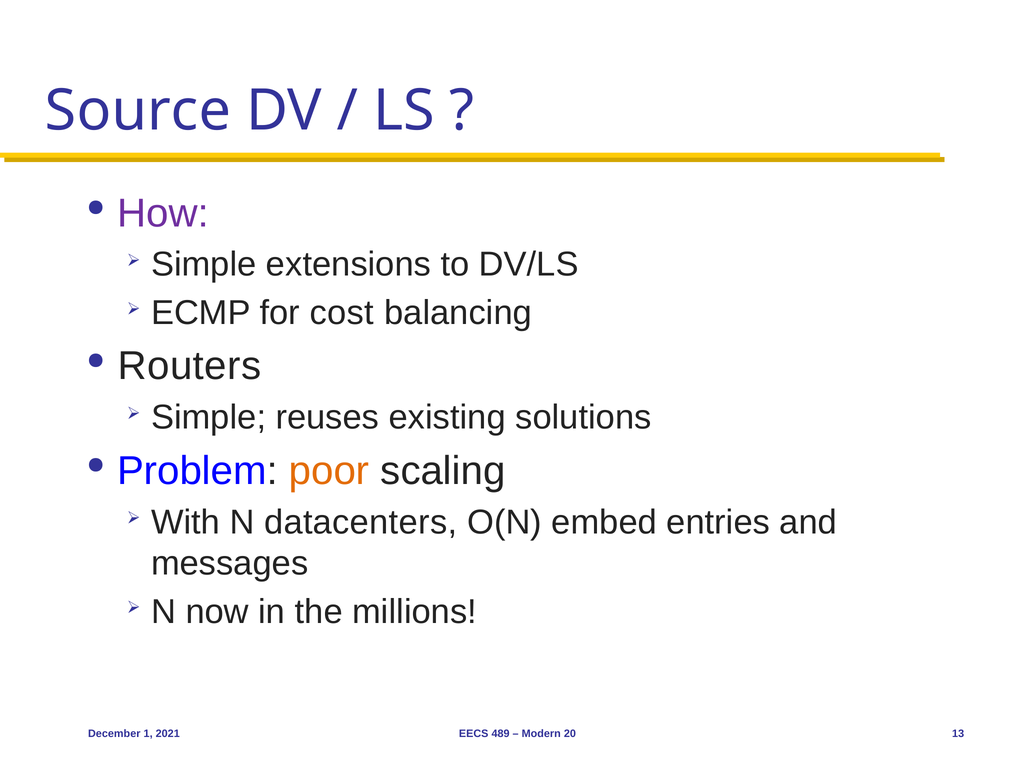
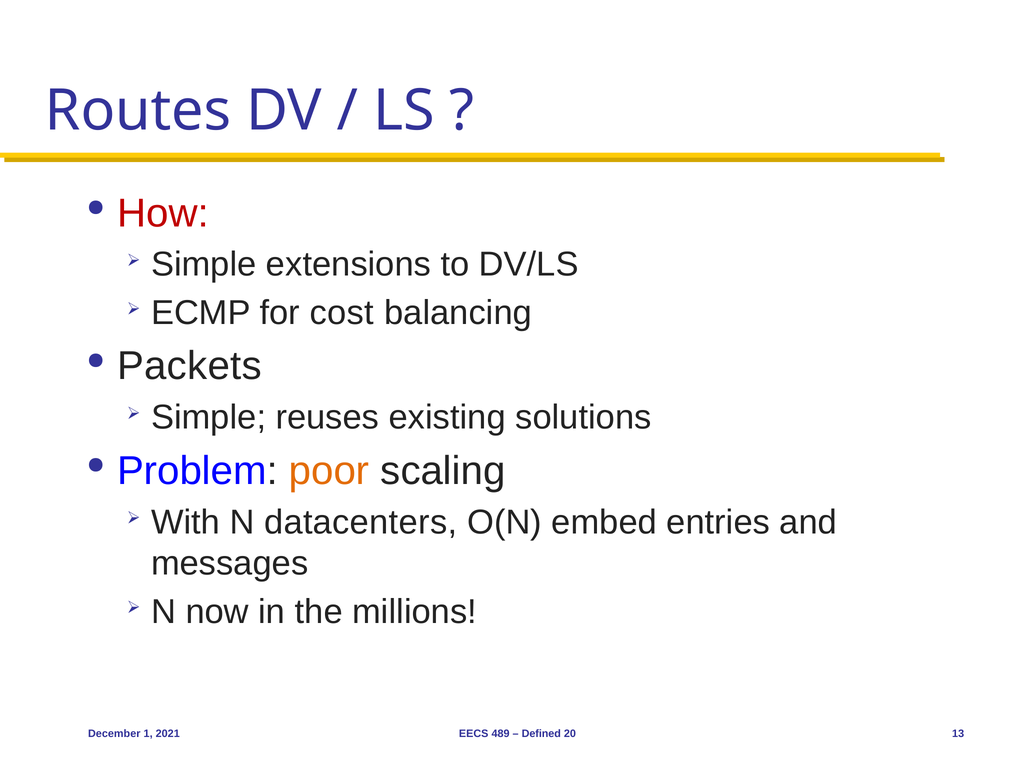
Source: Source -> Routes (138, 111)
How colour: purple -> red (163, 213)
Routers: Routers -> Packets (190, 366)
Modern: Modern -> Defined (541, 734)
